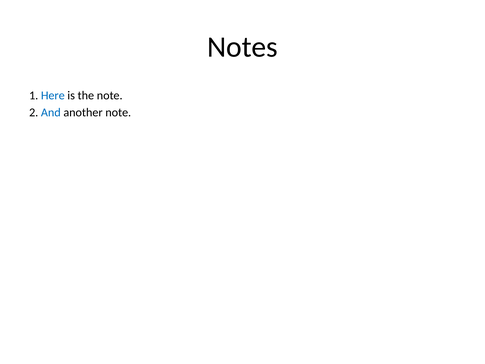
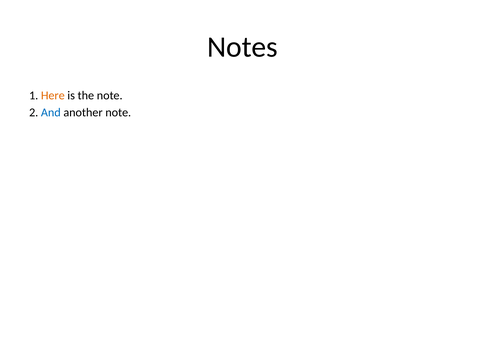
Here colour: blue -> orange (53, 95)
